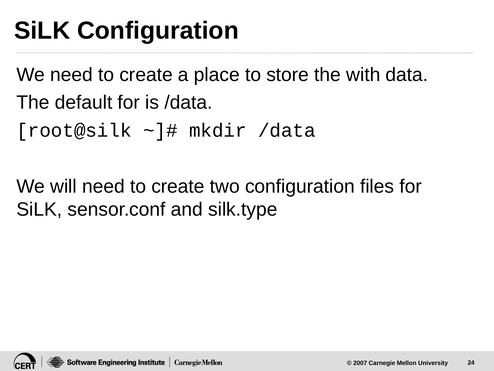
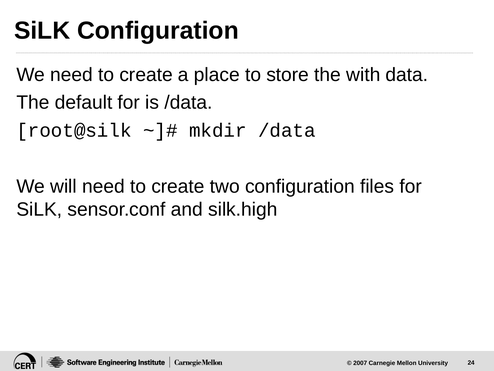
silk.type: silk.type -> silk.high (243, 209)
